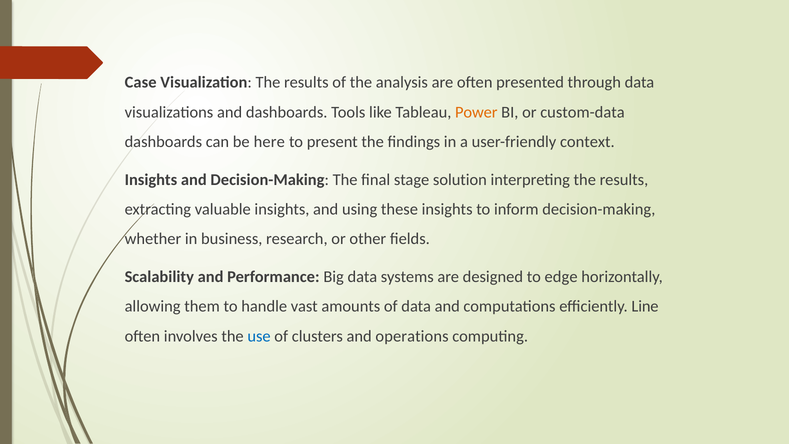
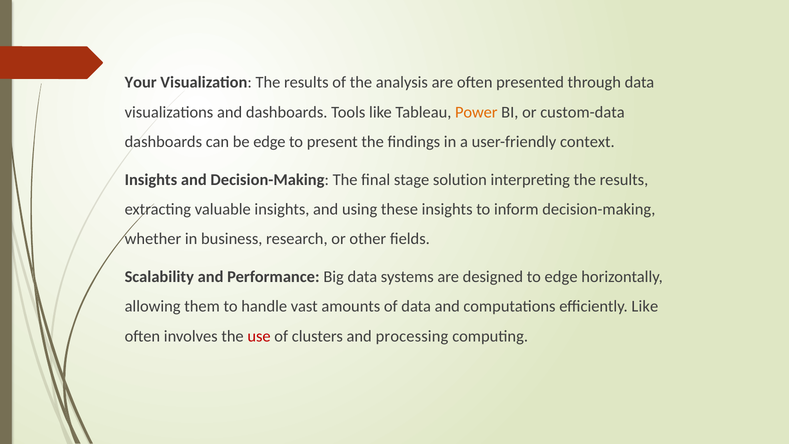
Case: Case -> Your (141, 82)
be here: here -> edge (269, 142)
efficiently Line: Line -> Like (645, 306)
use colour: blue -> red (259, 336)
operations: operations -> processing (412, 336)
